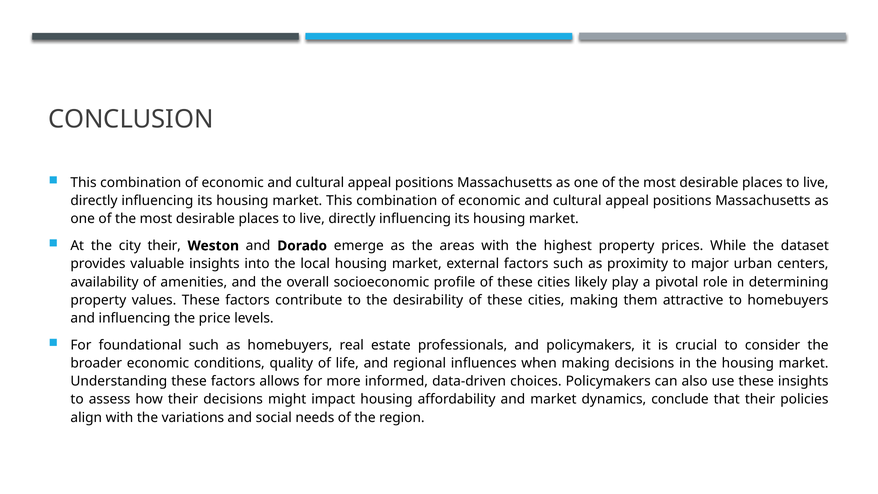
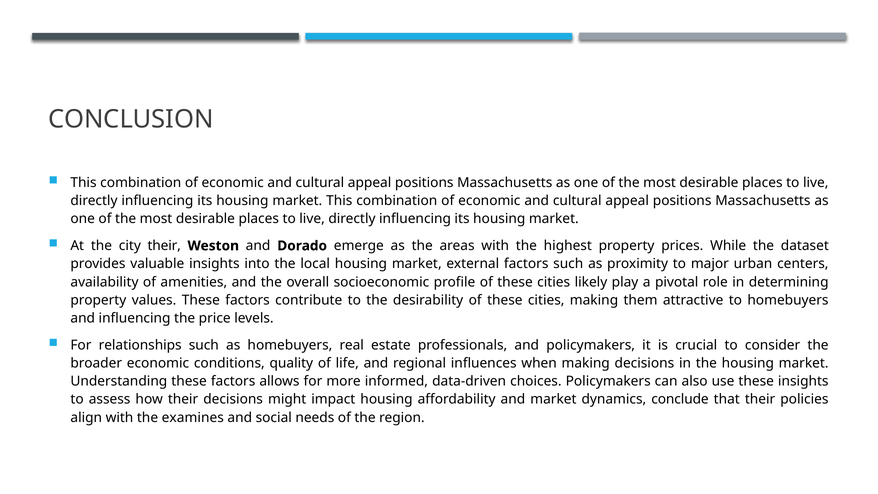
foundational: foundational -> relationships (140, 345)
variations: variations -> examines (193, 417)
